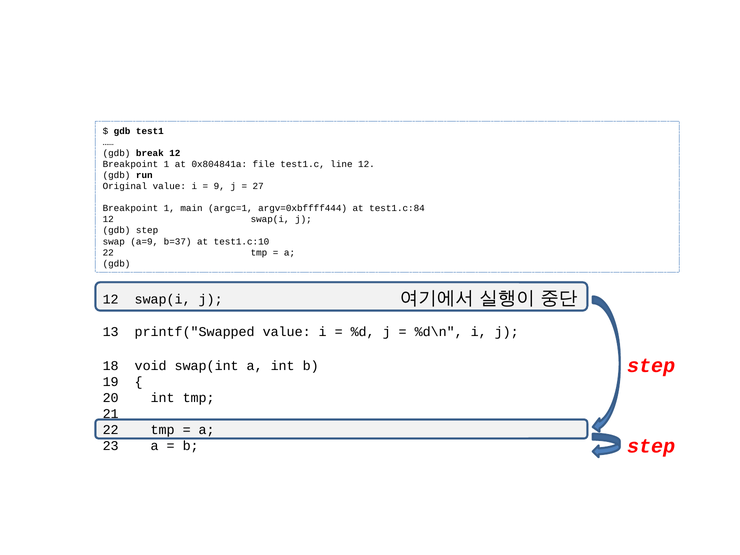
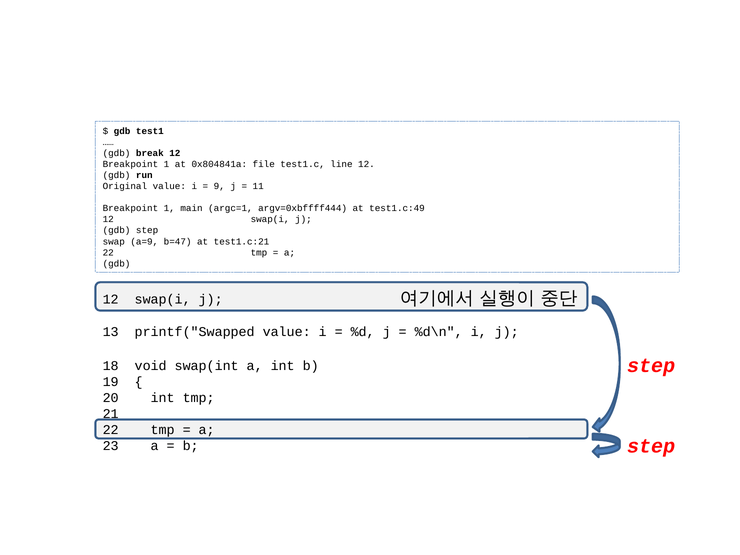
27: 27 -> 11 (258, 186)
test1.c:84: test1.c:84 -> test1.c:49 (397, 208)
b=37: b=37 -> b=47 (178, 241)
test1.c:10: test1.c:10 -> test1.c:21 (241, 241)
